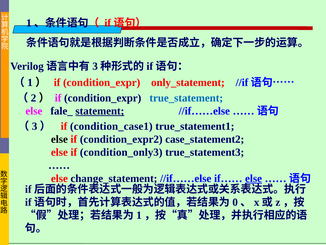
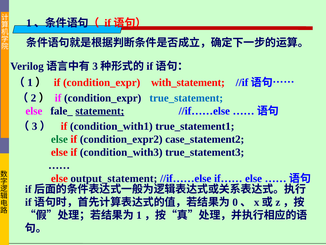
only_statement: only_statement -> with_statement (188, 82)
condition_case1: condition_case1 -> condition_with1 (111, 126)
else colour: black -> green (59, 139)
condition_only3: condition_only3 -> condition_with3 (121, 152)
change_statement: change_statement -> output_statement (114, 178)
else underline: present -> none (254, 178)
